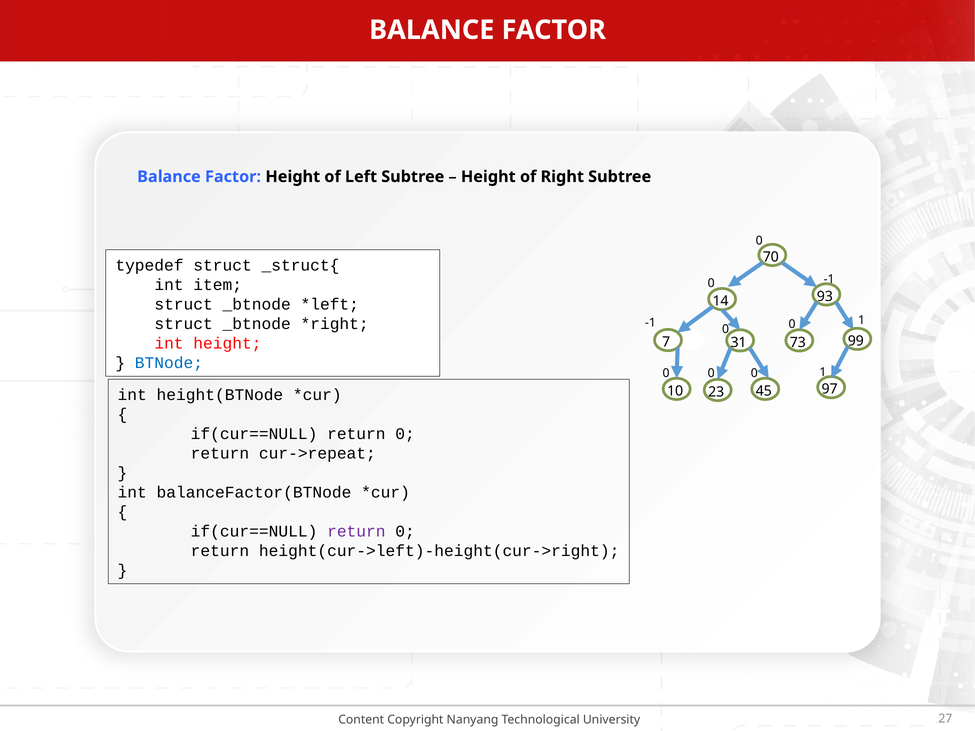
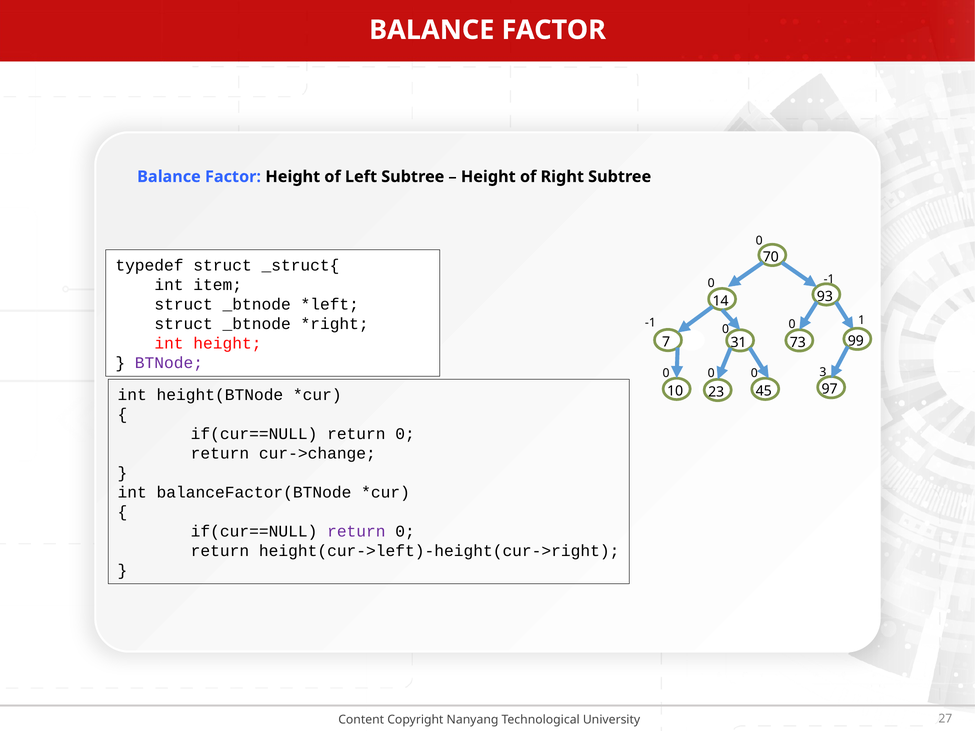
BTNode colour: blue -> purple (169, 363)
0 1: 1 -> 3 (823, 372)
cur->repeat: cur->repeat -> cur->change (317, 453)
